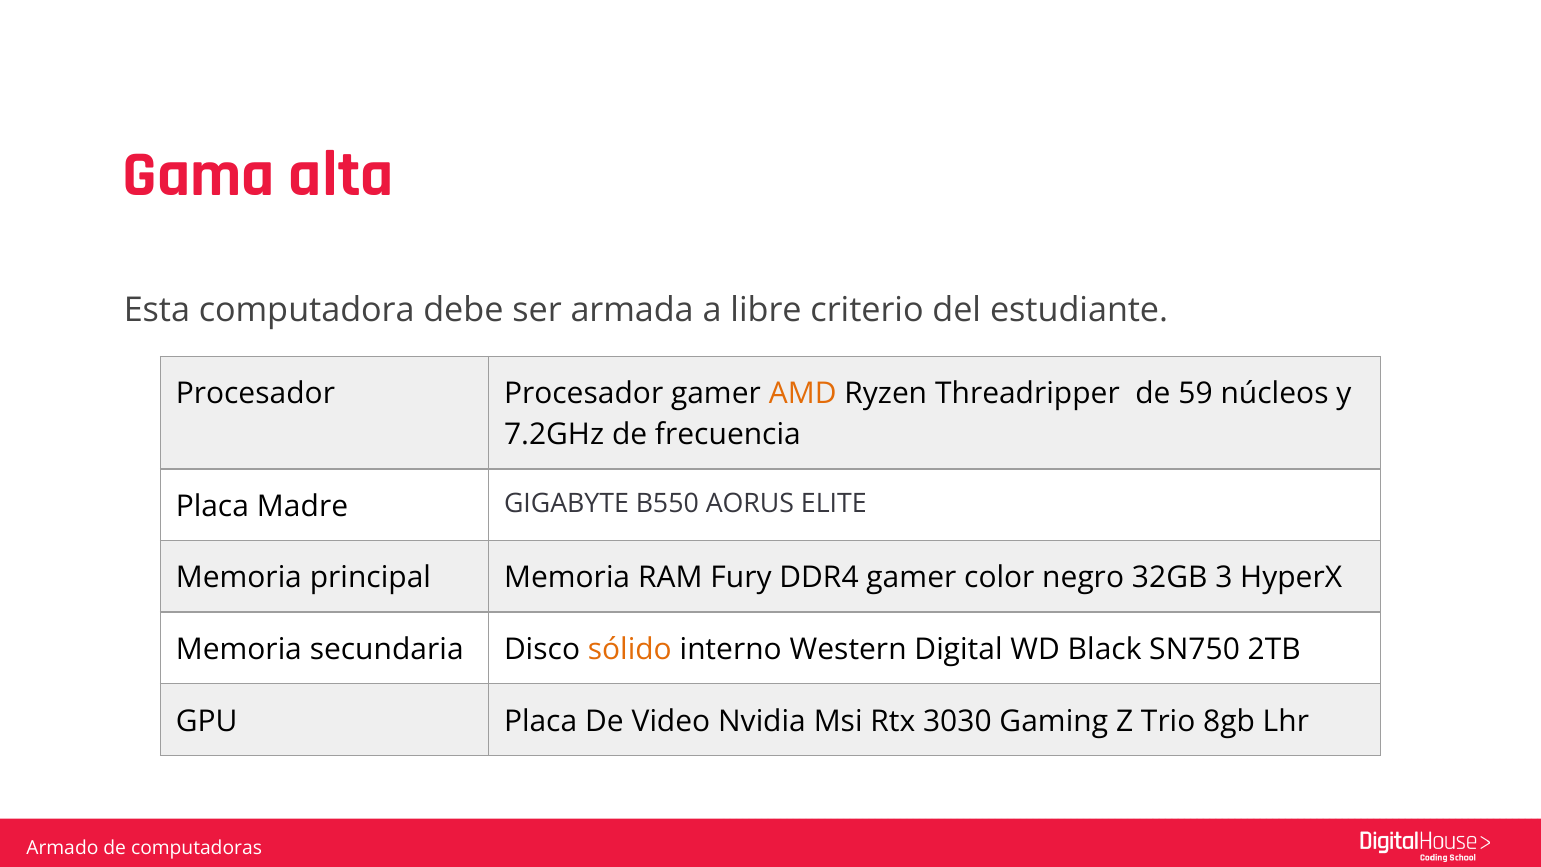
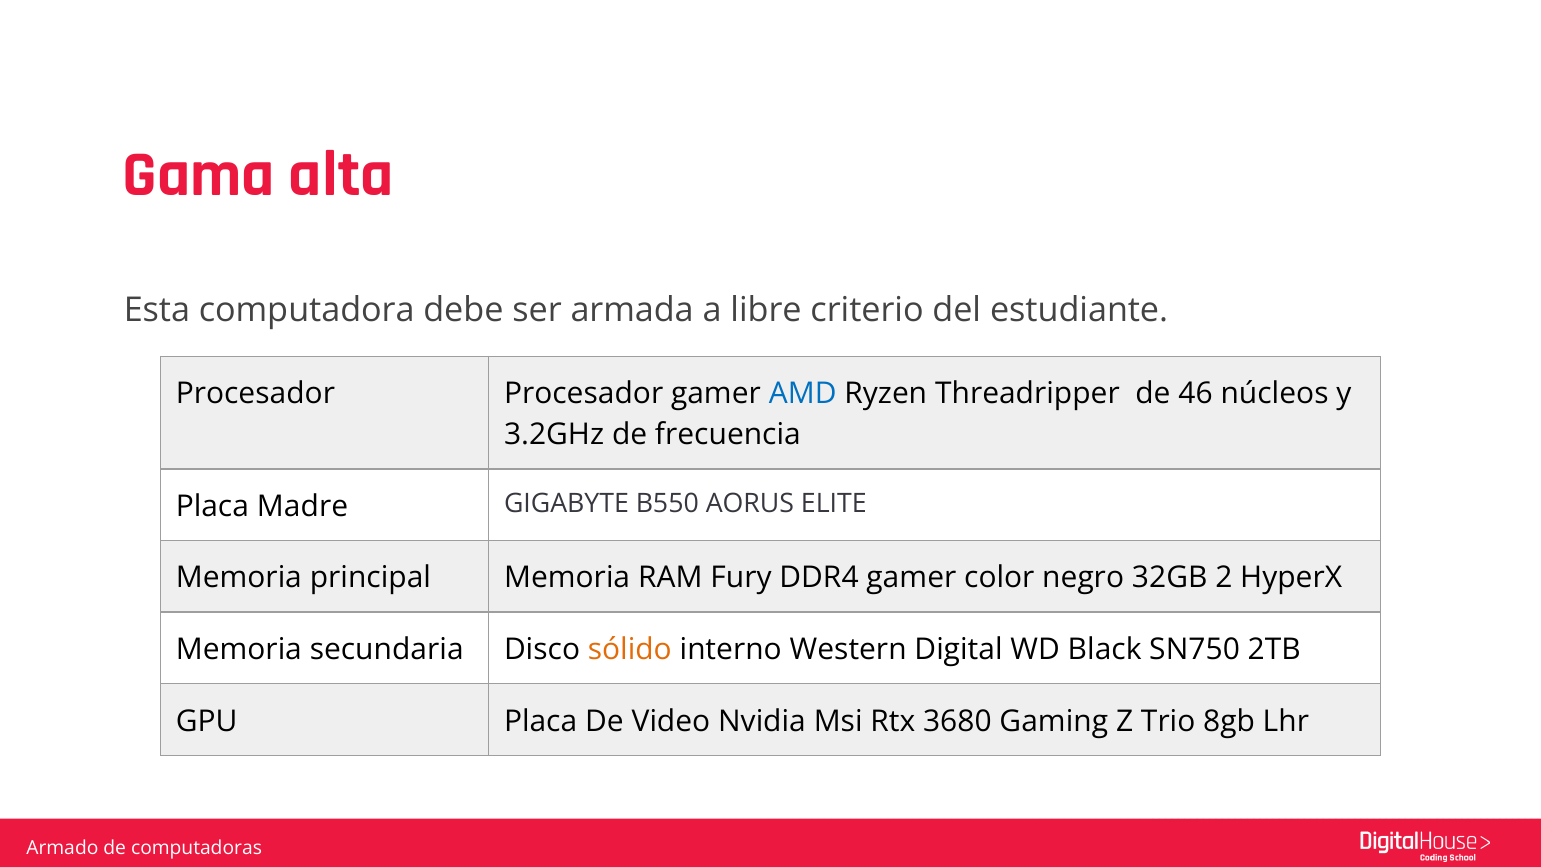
AMD colour: orange -> blue (803, 394)
59: 59 -> 46 (1195, 394)
7.2GHz: 7.2GHz -> 3.2GHz (554, 435)
3: 3 -> 2 (1224, 578)
3030: 3030 -> 3680 (957, 721)
